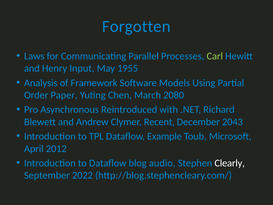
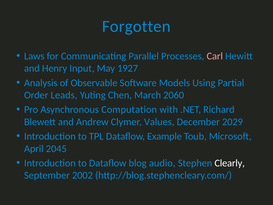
Carl colour: light green -> pink (215, 56)
1955: 1955 -> 1927 (128, 68)
Framework: Framework -> Observable (94, 83)
Paper: Paper -> Leads (64, 95)
2080: 2080 -> 2060 (174, 95)
Reintroduced: Reintroduced -> Computation (129, 109)
Recent: Recent -> Values (159, 122)
2043: 2043 -> 2029 (232, 122)
2012: 2012 -> 2045 (56, 148)
2022: 2022 -> 2002 (82, 175)
